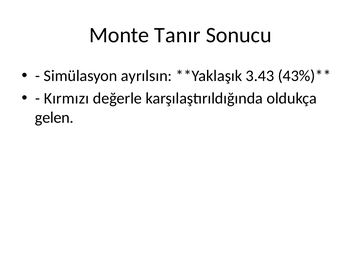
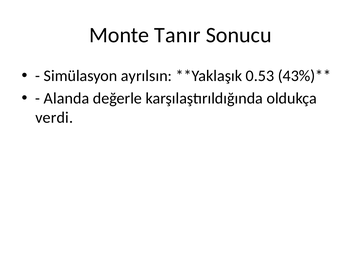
3.43: 3.43 -> 0.53 (260, 76)
Kırmızı: Kırmızı -> Alanda (66, 98)
gelen: gelen -> verdi (54, 117)
